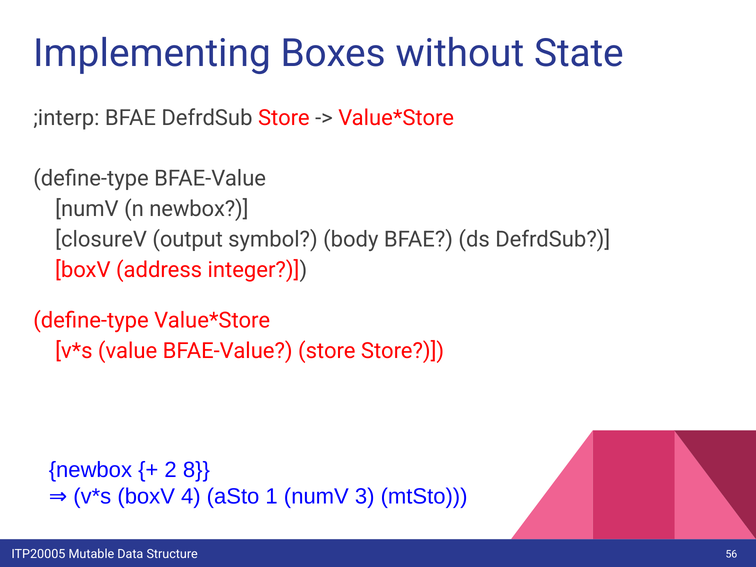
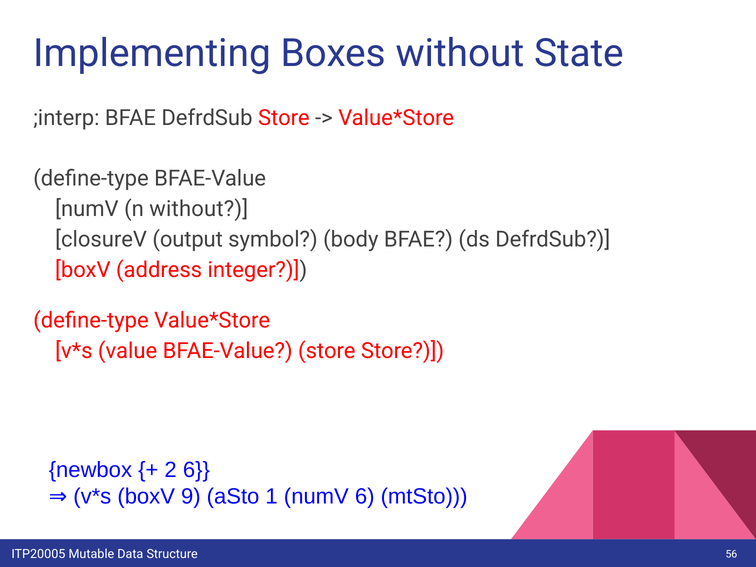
n newbox: newbox -> without (199, 209)
2 8: 8 -> 6 (196, 470)
4: 4 -> 9 (191, 497)
numV 3: 3 -> 6 (365, 497)
